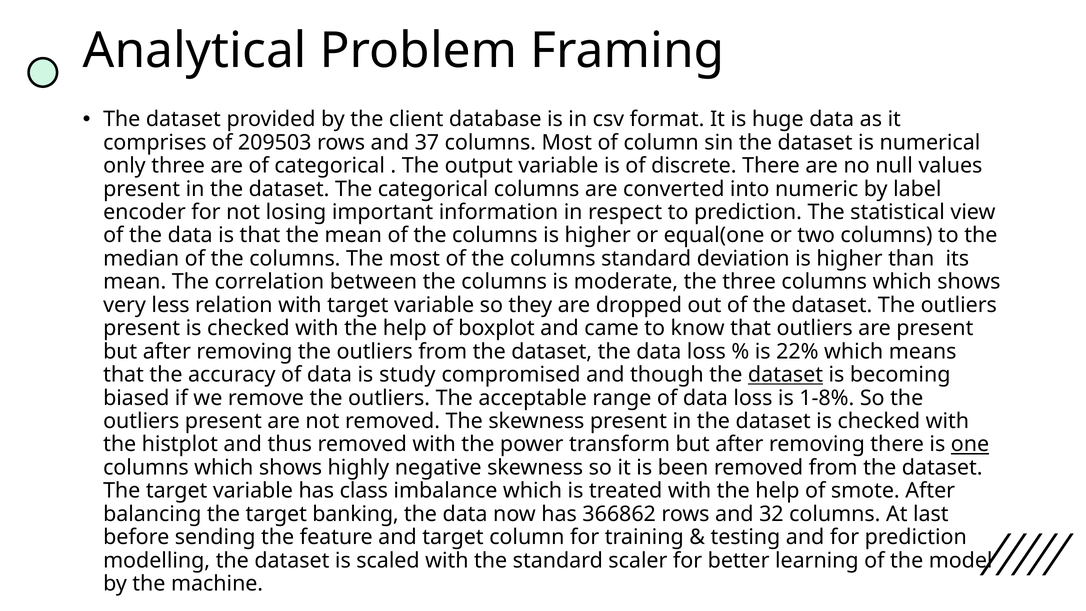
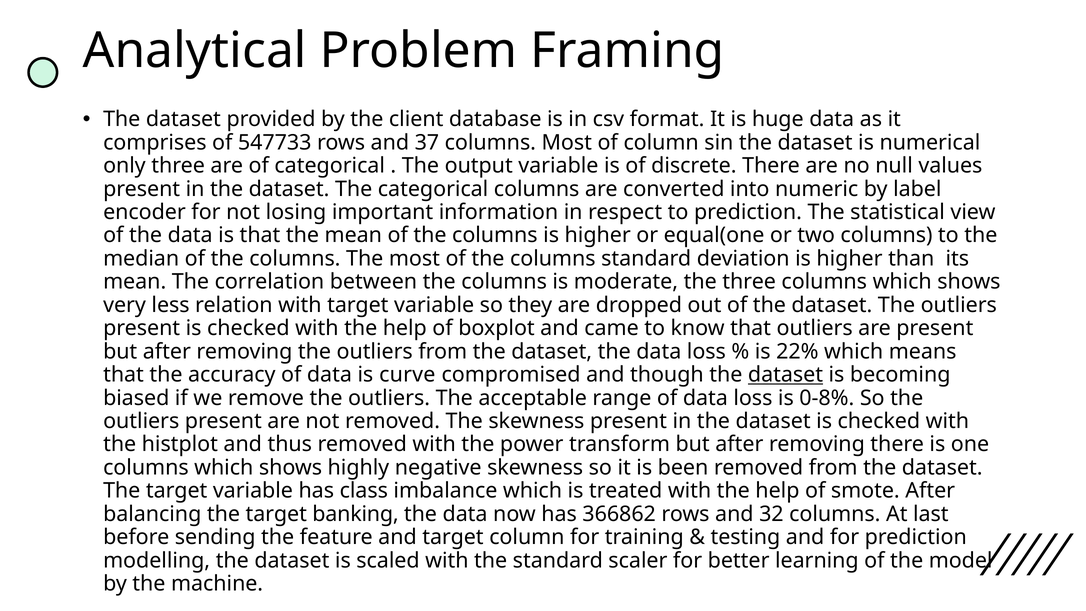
209503: 209503 -> 547733 (275, 142)
study: study -> curve (407, 375)
1-8%: 1-8% -> 0-8% (827, 398)
one underline: present -> none (970, 444)
